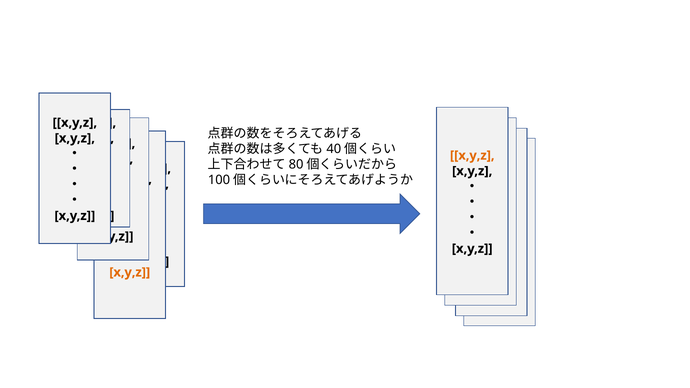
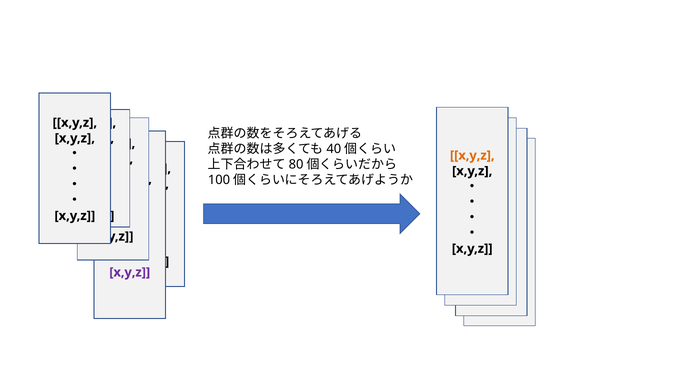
x,y,z colour: orange -> purple (130, 272)
